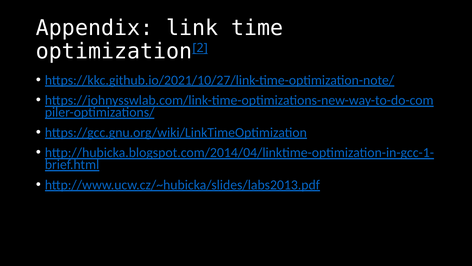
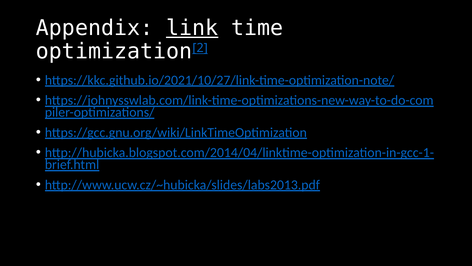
link underline: none -> present (192, 28)
